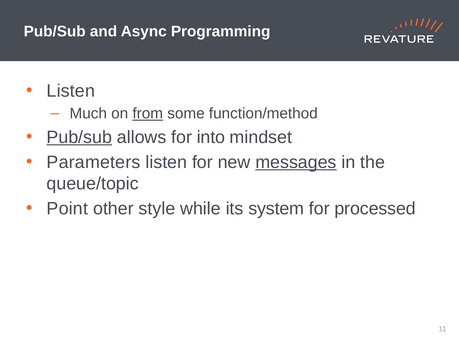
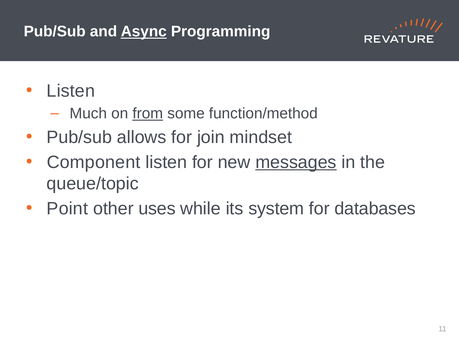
Async underline: none -> present (144, 32)
Pub/sub underline: present -> none (79, 137)
into: into -> join (211, 137)
Parameters: Parameters -> Component (94, 162)
style: style -> uses (157, 209)
processed: processed -> databases (375, 209)
